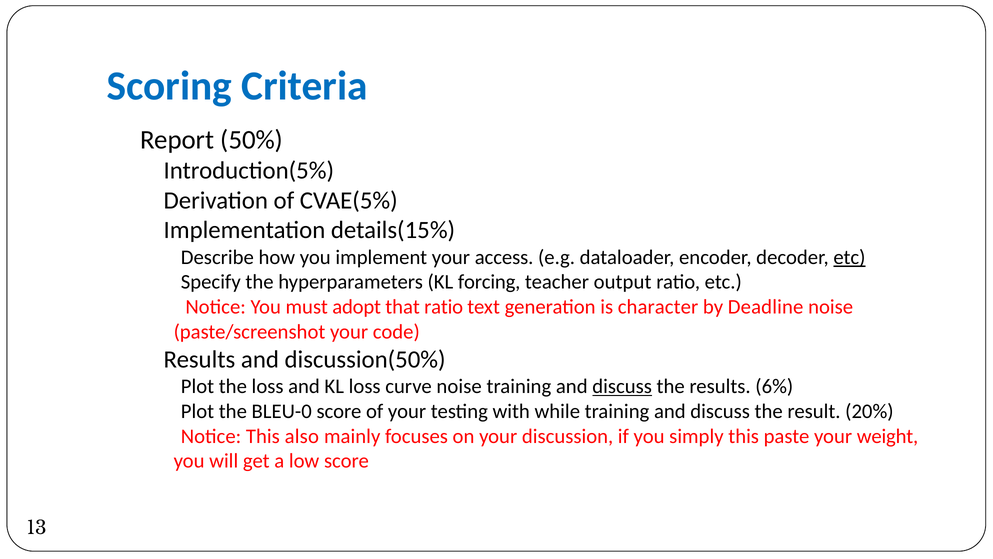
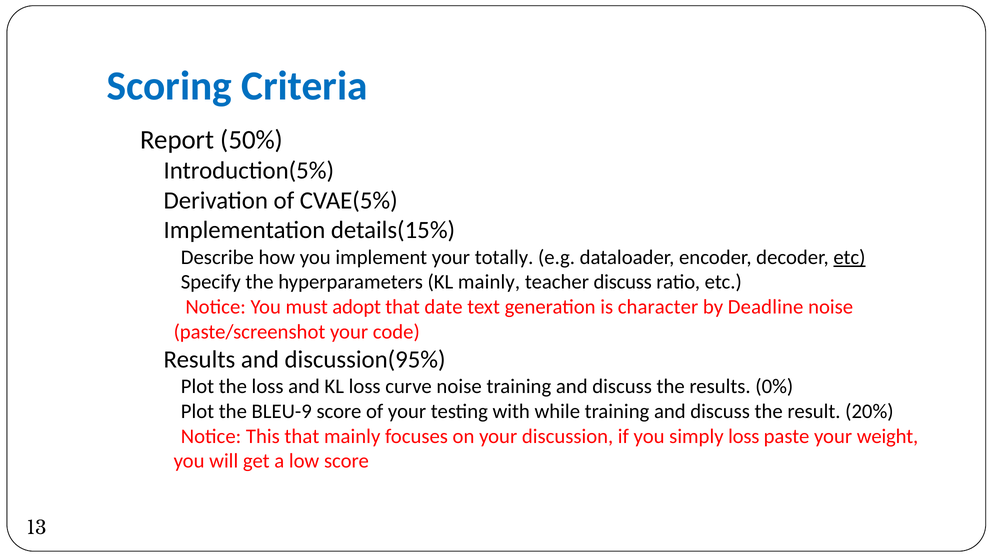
access: access -> totally (504, 257)
KL forcing: forcing -> mainly (489, 282)
teacher output: output -> discuss (623, 282)
that ratio: ratio -> date (444, 307)
discussion(50%: discussion(50% -> discussion(95% (365, 359)
discuss underline: present -> none (622, 386)
6%: 6% -> 0% (774, 386)
BLEU-0: BLEU-0 -> BLEU-9 (282, 411)
This also: also -> that (302, 436)
simply this: this -> loss (744, 436)
